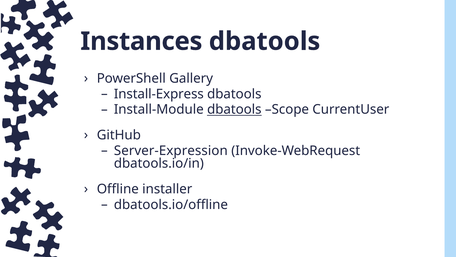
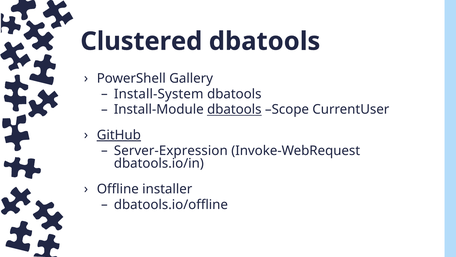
Instances: Instances -> Clustered (141, 41)
Install-Express: Install-Express -> Install-System (159, 94)
GitHub underline: none -> present (119, 135)
